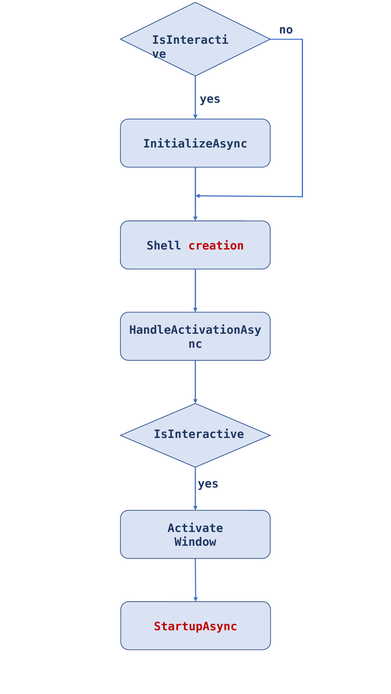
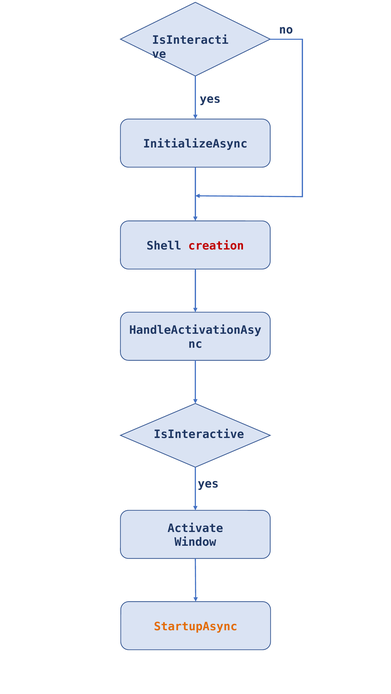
StartupAsync colour: red -> orange (196, 627)
